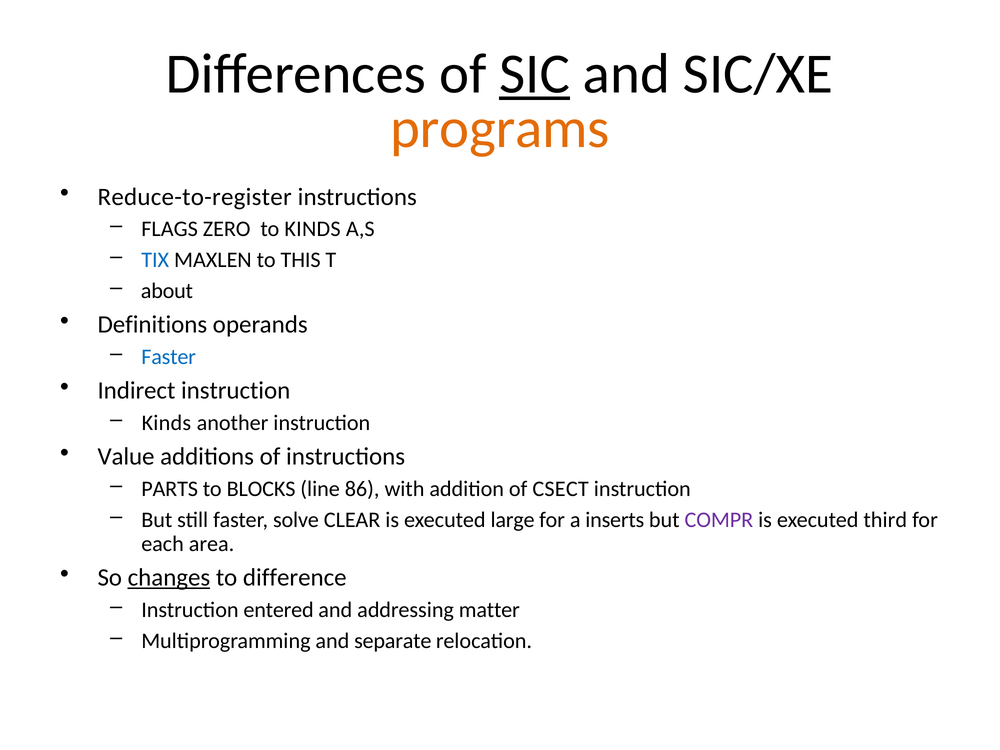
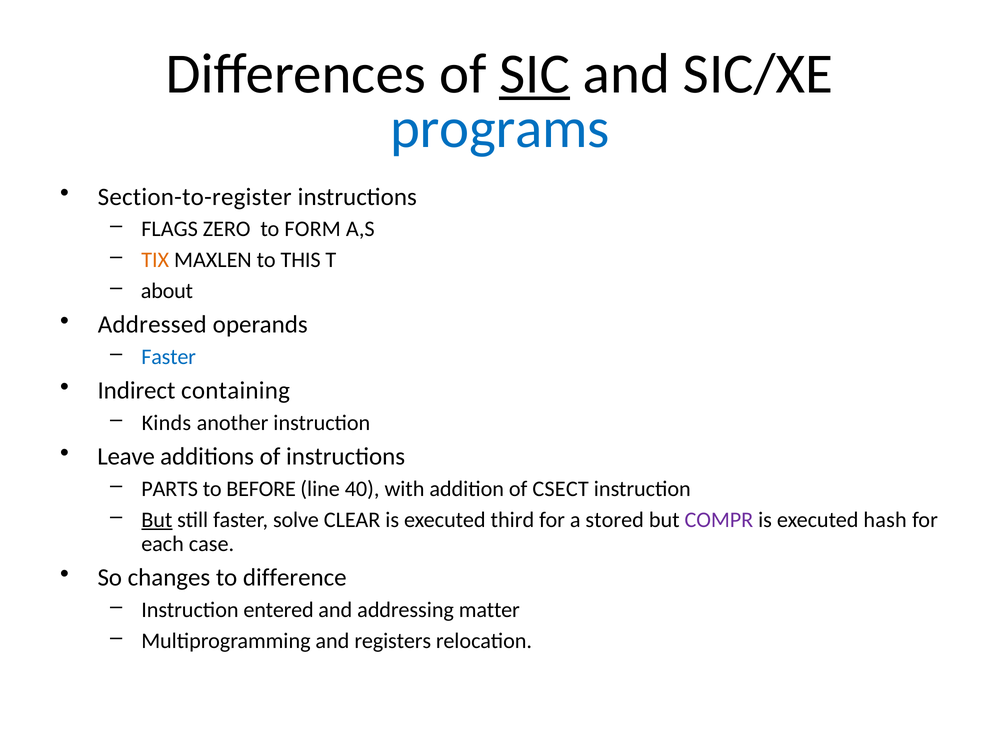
programs colour: orange -> blue (500, 128)
Reduce-to-register: Reduce-to-register -> Section-to-register (195, 197)
to KINDS: KINDS -> FORM (313, 229)
TIX colour: blue -> orange (155, 260)
Definitions: Definitions -> Addressed (152, 325)
Indirect instruction: instruction -> containing (236, 391)
Value: Value -> Leave (126, 457)
BLOCKS: BLOCKS -> BEFORE (261, 489)
86: 86 -> 40 (362, 489)
But underline: none -> present (157, 520)
large: large -> third (512, 520)
inserts: inserts -> stored (615, 520)
third: third -> hash (885, 520)
area: area -> case (212, 544)
changes underline: present -> none (169, 578)
separate: separate -> registers (393, 641)
